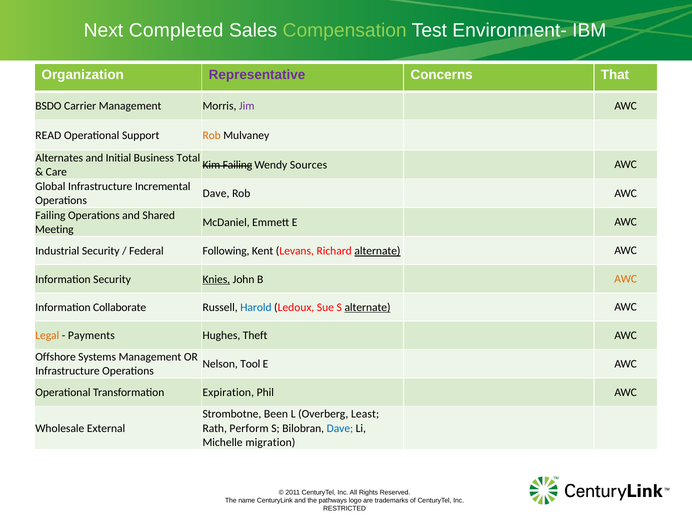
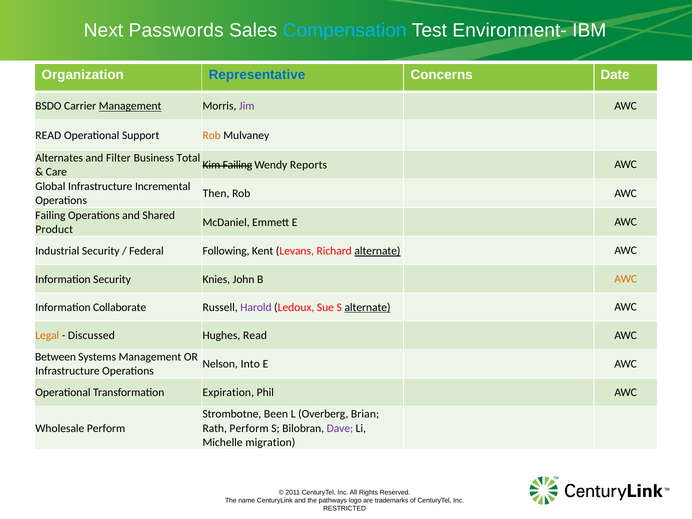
Completed: Completed -> Passwords (176, 30)
Compensation colour: light green -> light blue (345, 30)
Representative colour: purple -> blue (257, 75)
That: That -> Date (615, 75)
Management underline: none -> present (130, 106)
Initial: Initial -> Filter (118, 158)
Sources: Sources -> Reports (309, 165)
Dave: Dave -> Then (216, 194)
Meeting: Meeting -> Product (54, 230)
Knies underline: present -> none (216, 279)
Harold colour: blue -> purple (256, 307)
Payments: Payments -> Discussed (91, 336)
Hughes Theft: Theft -> Read (255, 336)
Offshore: Offshore -> Between (56, 357)
Tool: Tool -> Into (250, 364)
Least: Least -> Brian (365, 414)
Wholesale External: External -> Perform (106, 428)
Dave colour: blue -> purple (340, 428)
